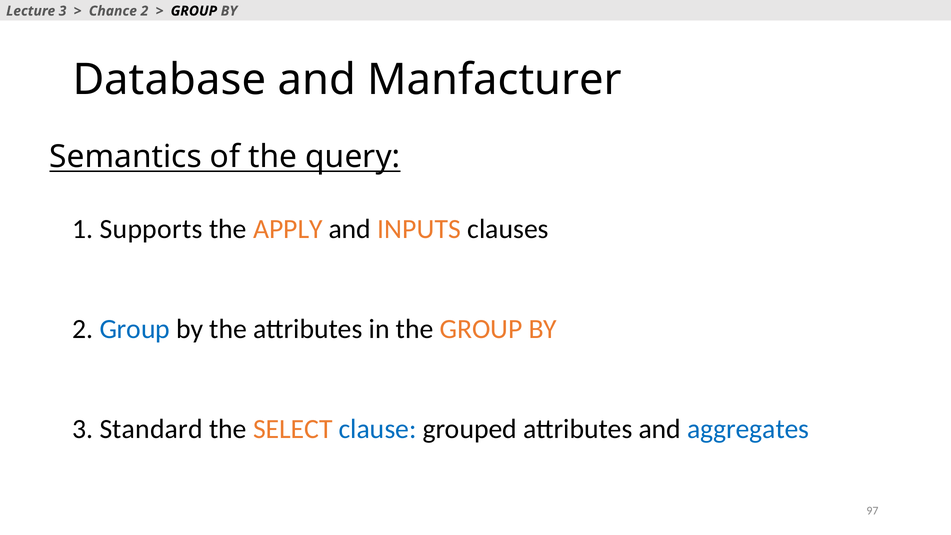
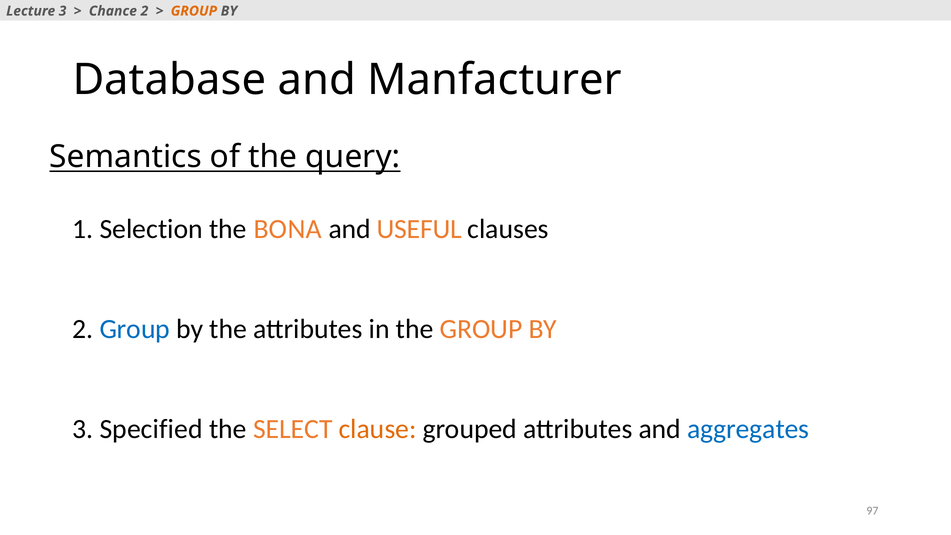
GROUP colour: black -> orange (194, 11)
Supports: Supports -> Selection (151, 229)
APPLY: APPLY -> BONA (288, 229)
INPUTS: INPUTS -> USEFUL (419, 229)
Standard: Standard -> Specified (151, 429)
clause colour: blue -> orange (378, 429)
